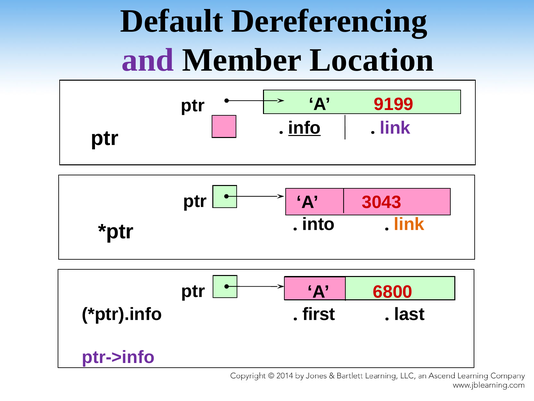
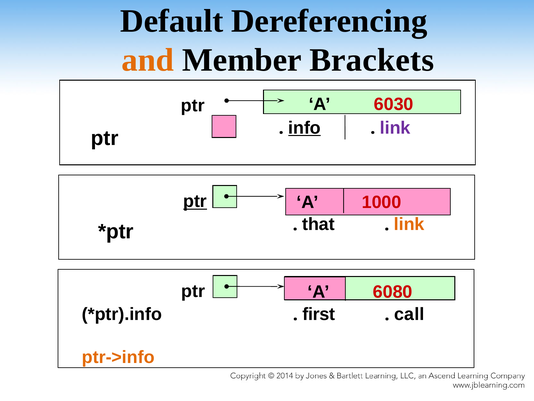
and colour: purple -> orange (148, 60)
Location: Location -> Brackets (372, 60)
9199: 9199 -> 6030 (394, 104)
ptr underline: none -> present (195, 201)
3043: 3043 -> 1000 (382, 202)
into: into -> that (319, 224)
6800: 6800 -> 6080 (393, 292)
last: last -> call (409, 314)
ptr->info colour: purple -> orange (118, 357)
